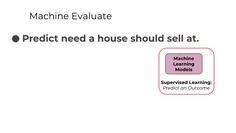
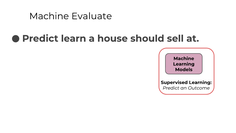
need: need -> learn (74, 38)
